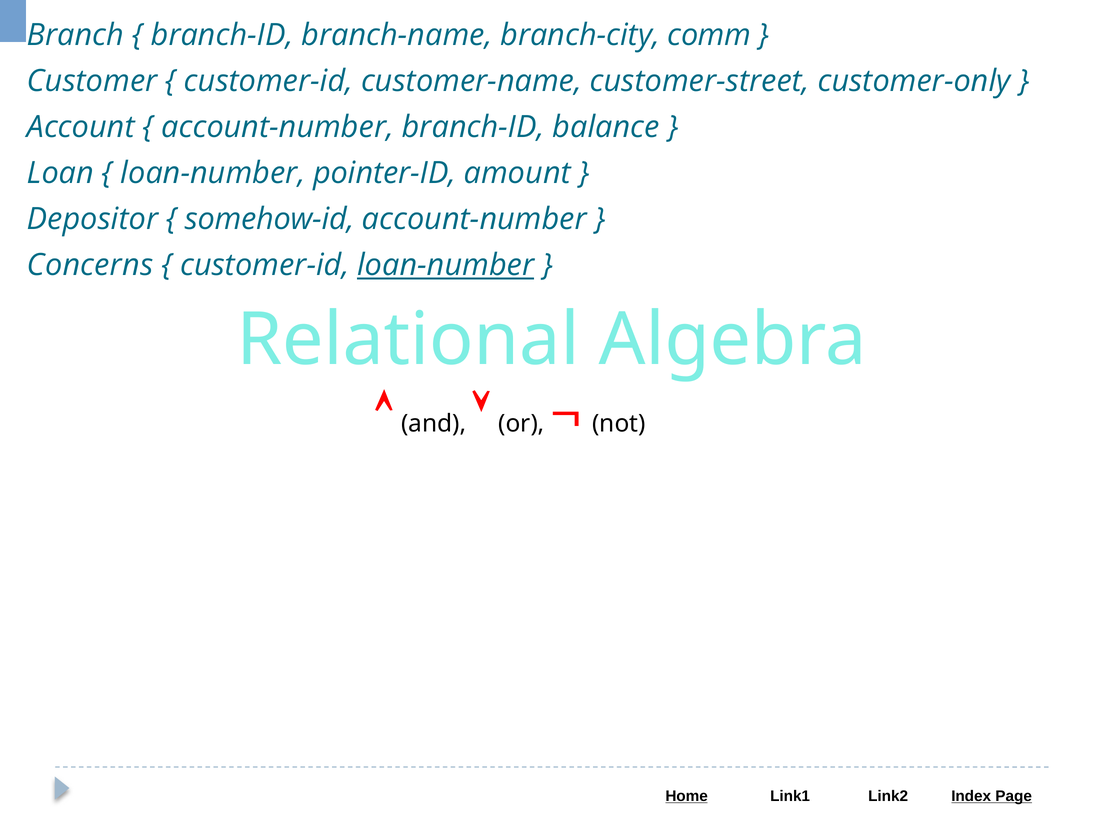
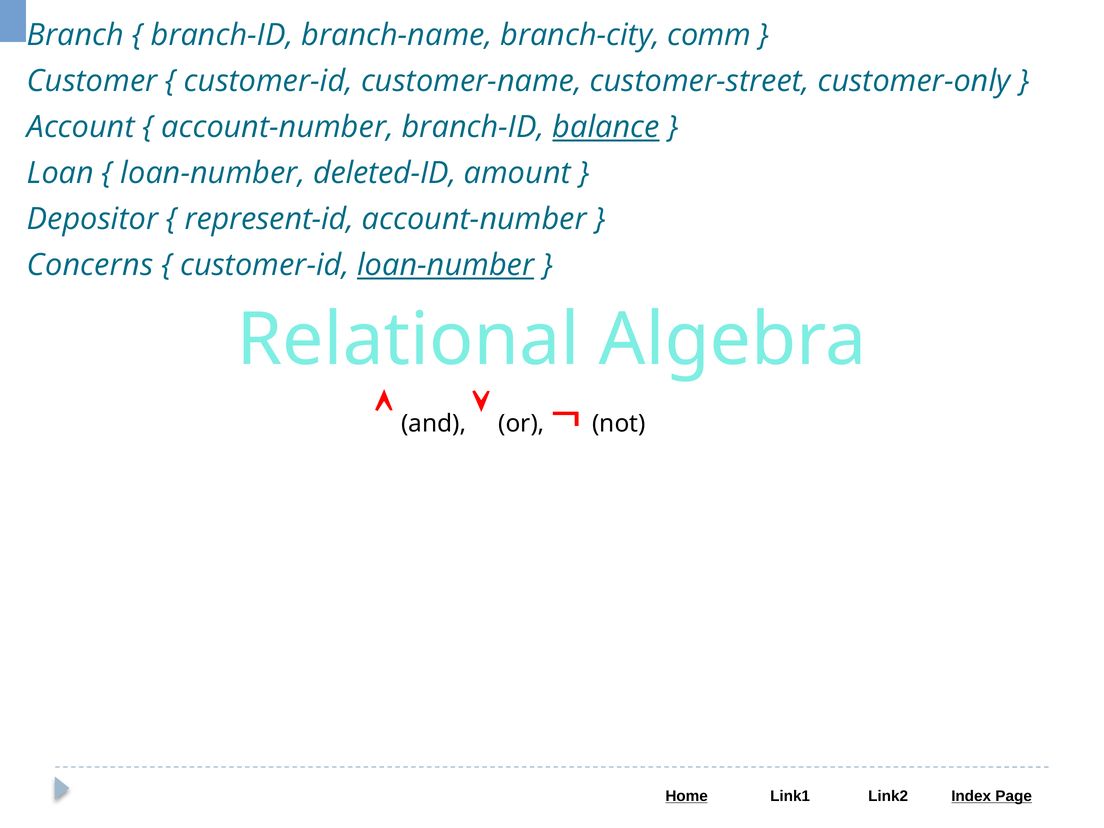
balance underline: none -> present (606, 127)
pointer-ID: pointer-ID -> deleted-ID (385, 173)
somehow-id: somehow-id -> represent-id (269, 219)
